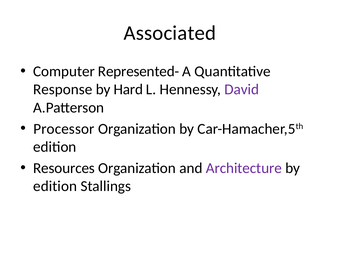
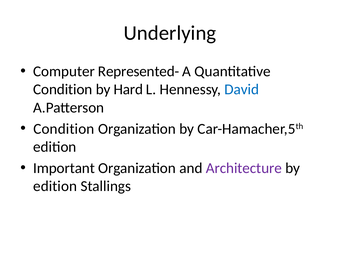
Associated: Associated -> Underlying (170, 33)
Response: Response -> Condition (63, 89)
David colour: purple -> blue (242, 89)
Processor: Processor -> Condition (64, 129)
Resources: Resources -> Important (64, 168)
